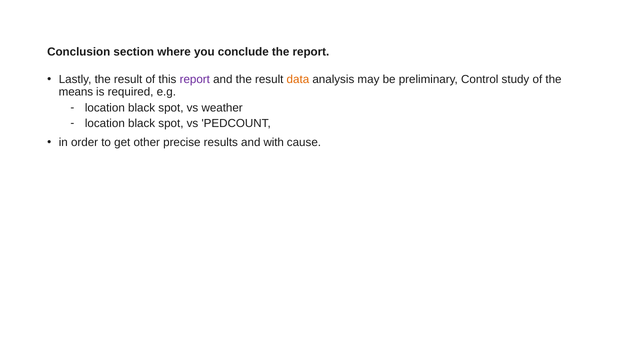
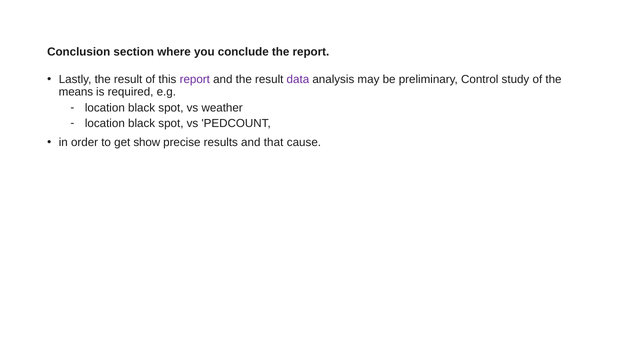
data colour: orange -> purple (298, 80)
other: other -> show (147, 143)
with: with -> that (274, 143)
